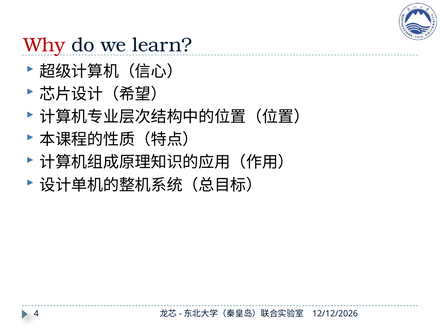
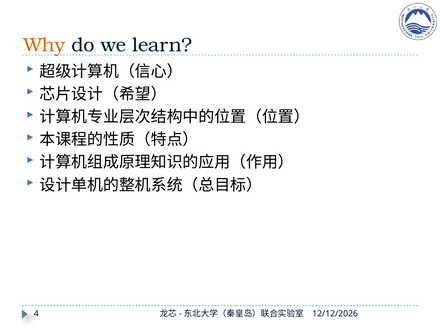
Why colour: red -> orange (44, 45)
